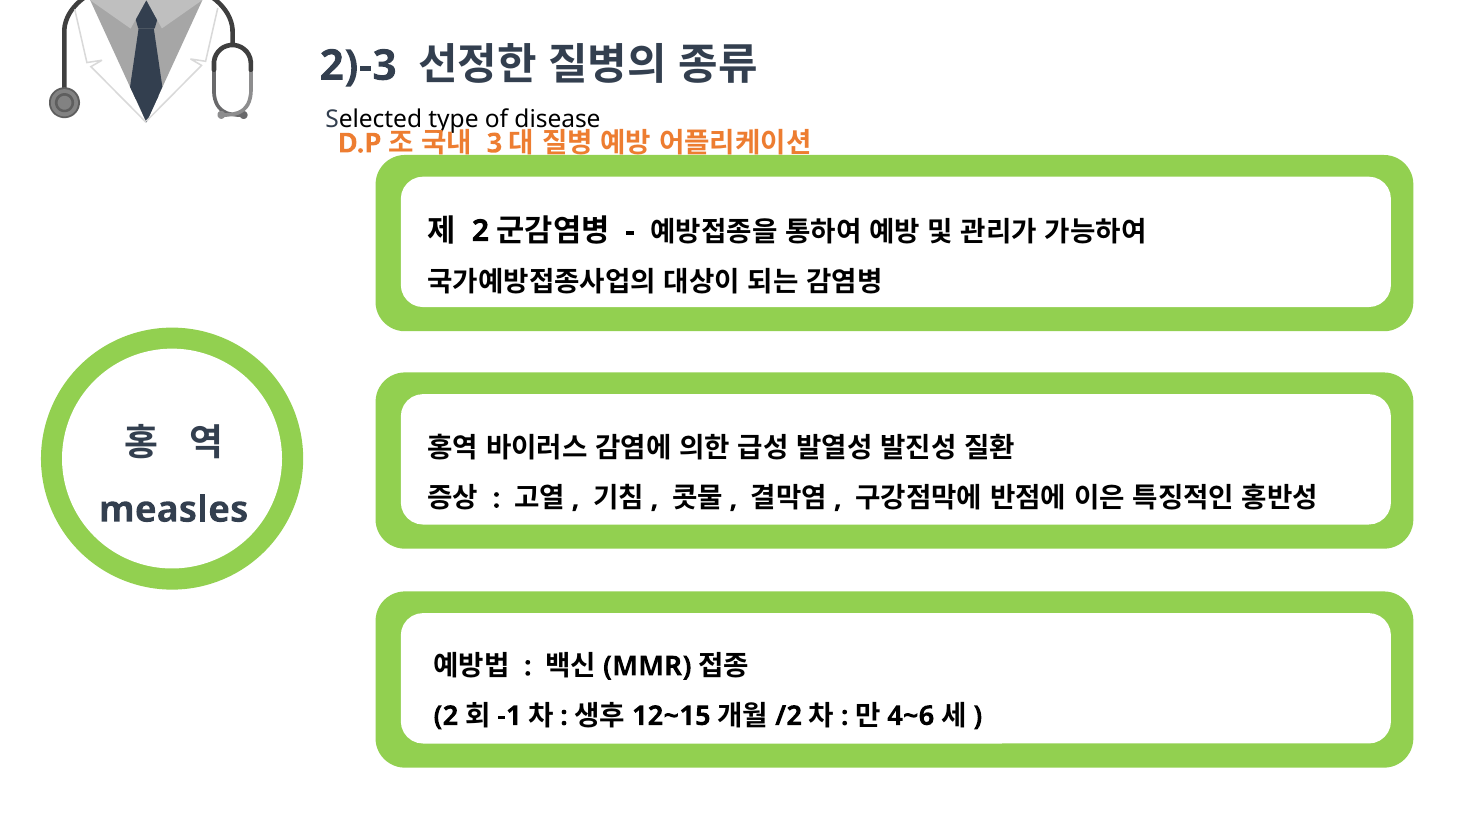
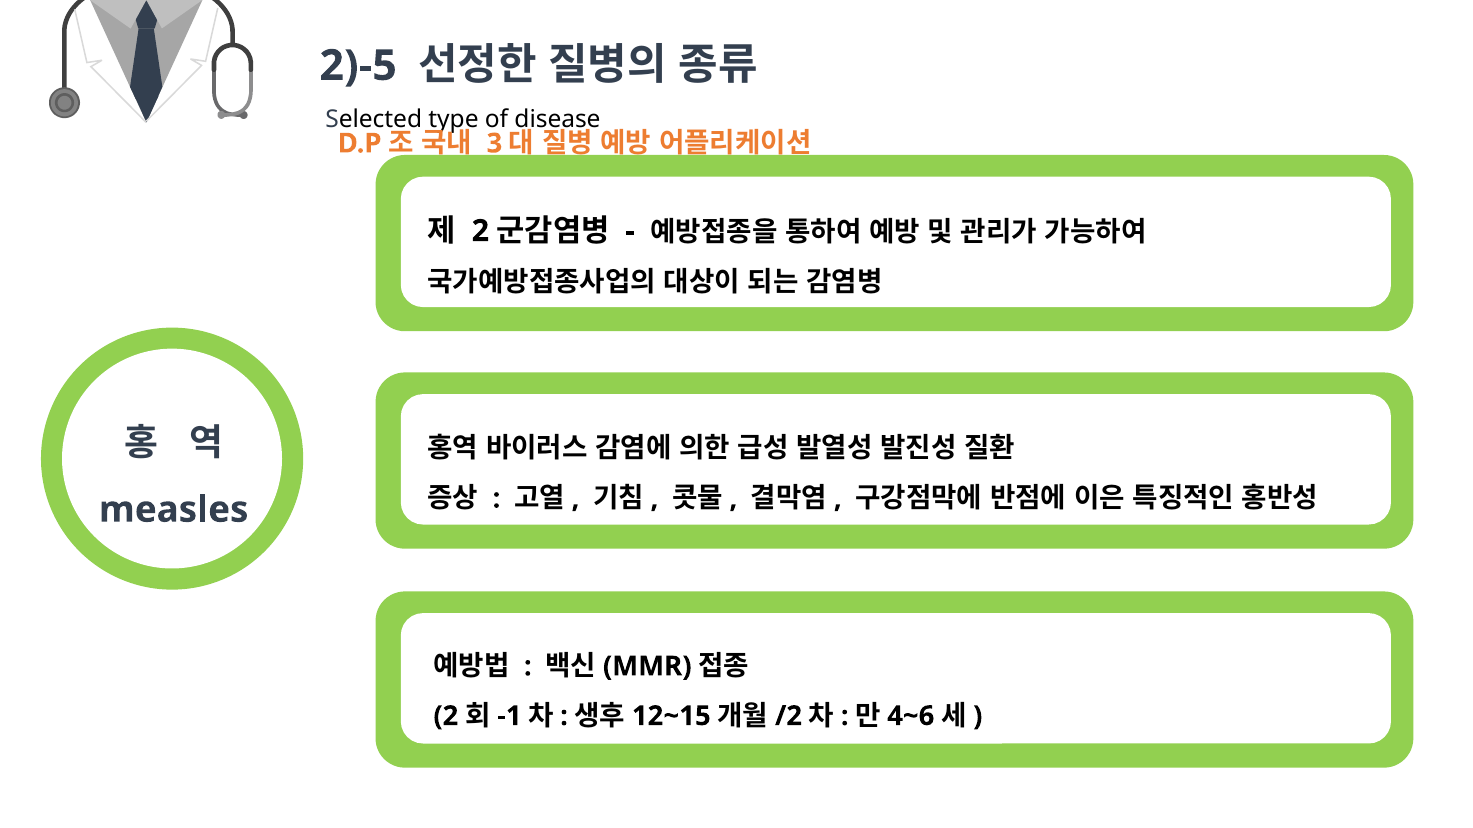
2)-3: 2)-3 -> 2)-5 (358, 66)
